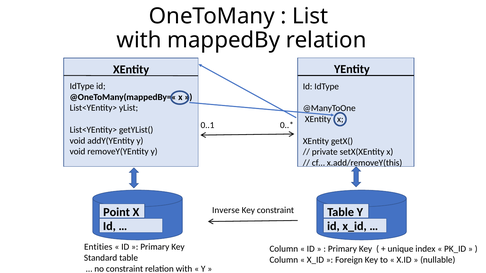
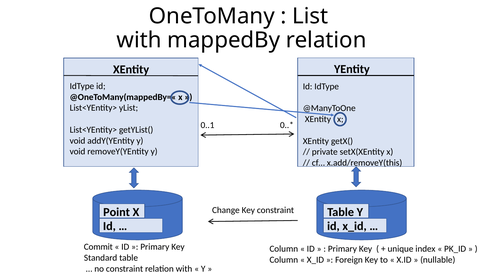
Inverse: Inverse -> Change (226, 211)
Entities: Entities -> Commit (98, 247)
